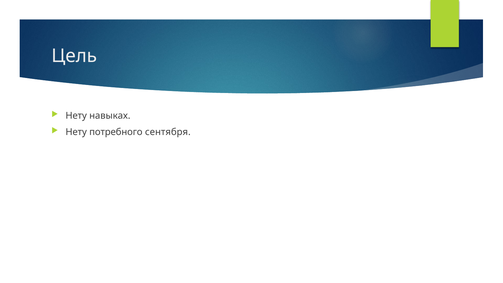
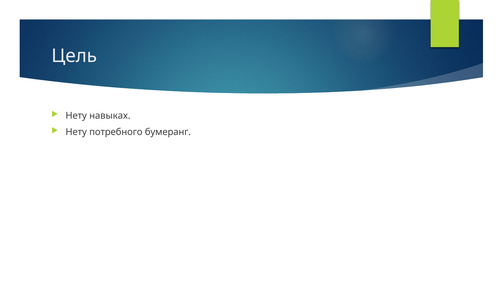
сентября: сентября -> бумеранг (168, 132)
